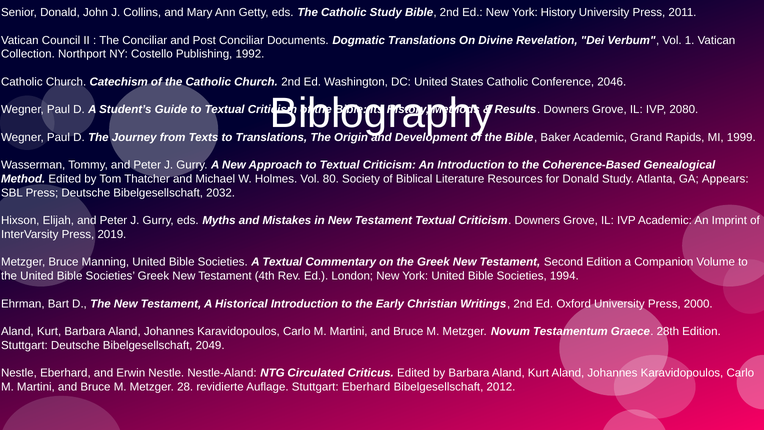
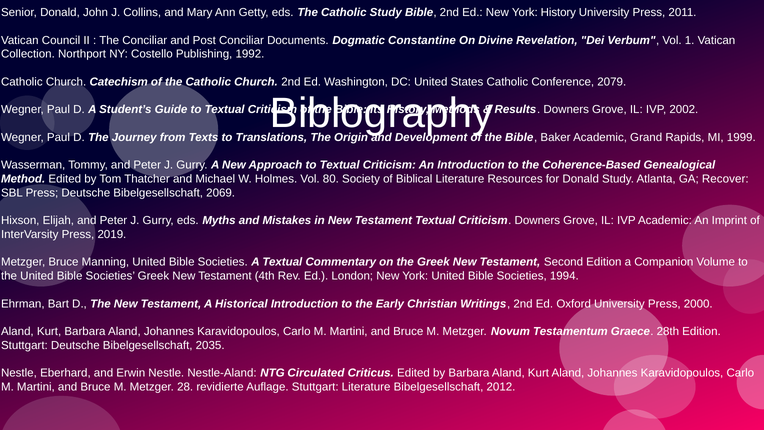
Dogmatic Translations: Translations -> Constantine (422, 40)
2046: 2046 -> 2079 (612, 82)
2080: 2080 -> 2002 (684, 110)
Appears: Appears -> Recover (725, 179)
2032: 2032 -> 2069 (221, 193)
2049: 2049 -> 2035 (210, 345)
Stuttgart Eberhard: Eberhard -> Literature (366, 387)
